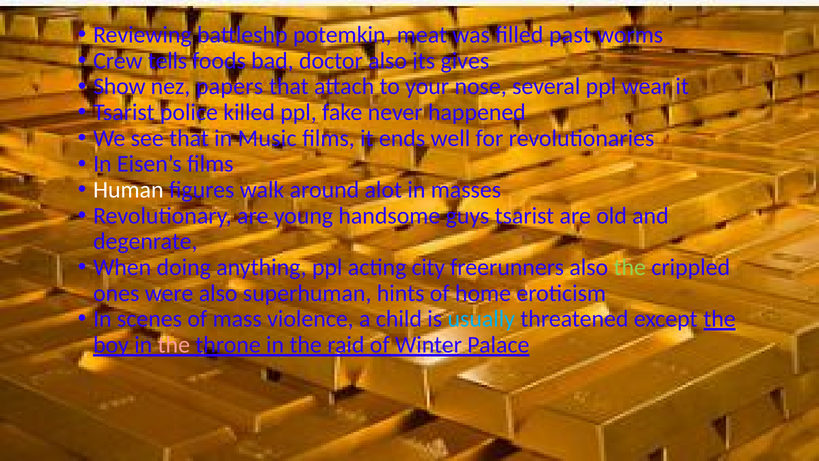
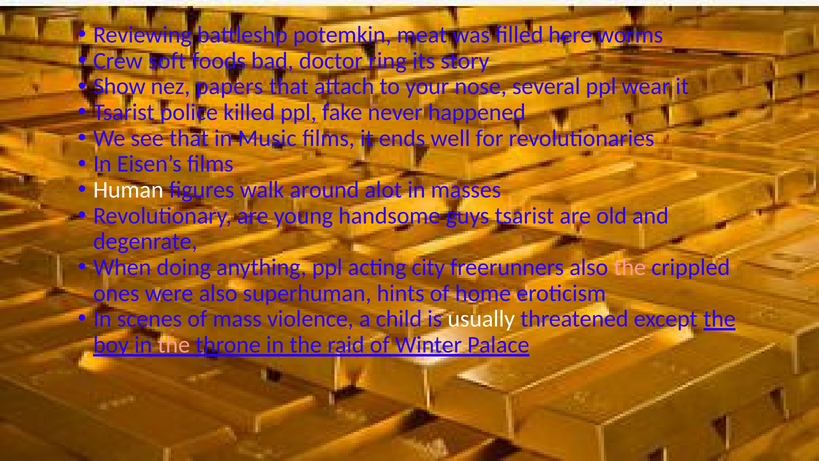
past: past -> here (570, 35)
tells: tells -> soft (167, 61)
doctor also: also -> ring (387, 61)
gives: gives -> story (465, 61)
the colour: light green -> pink (630, 267)
usually colour: light blue -> white (481, 319)
